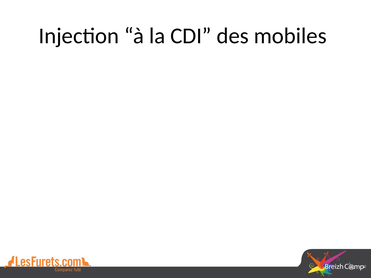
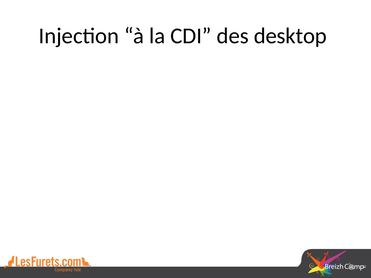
mobiles: mobiles -> desktop (290, 36)
